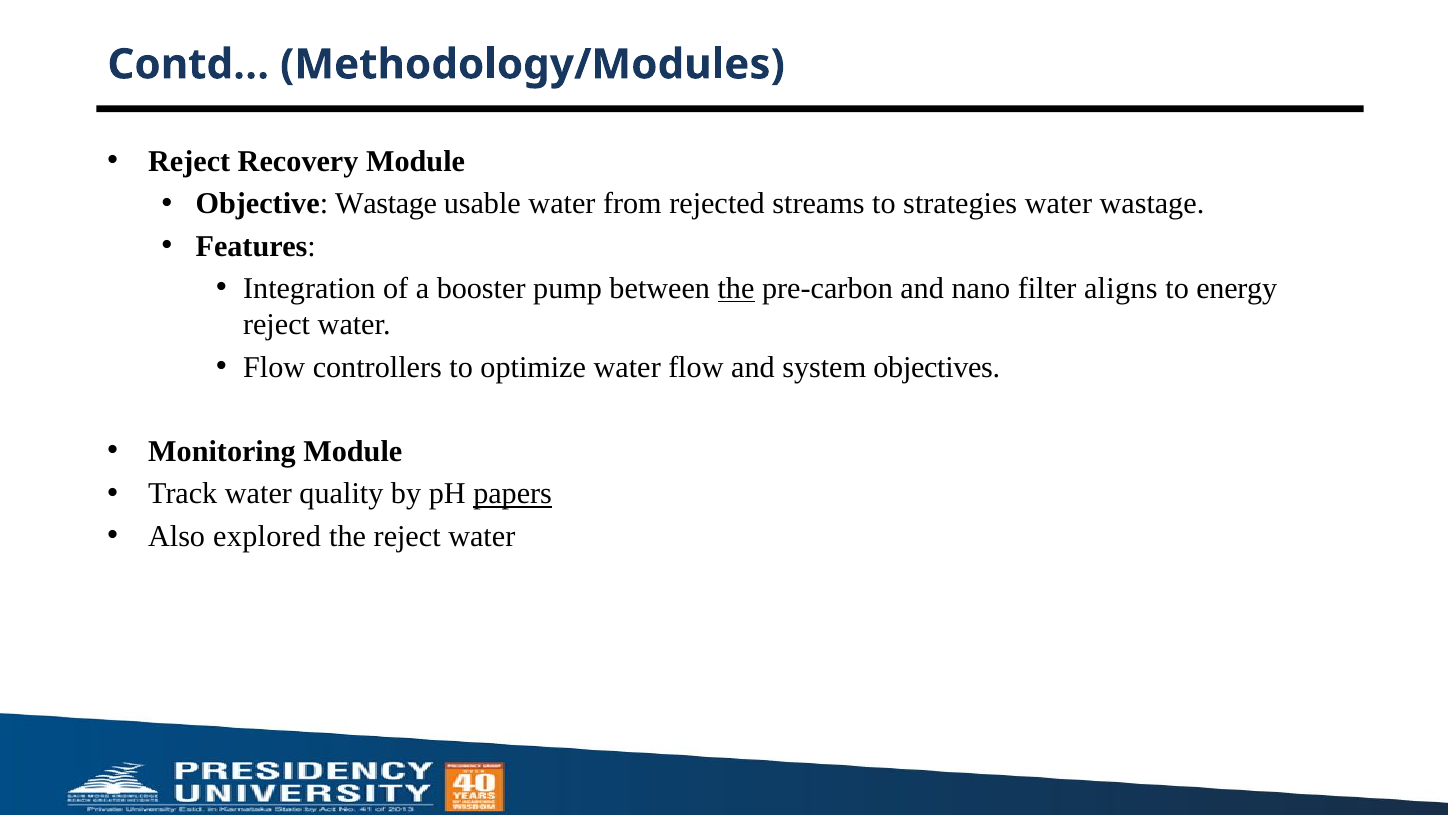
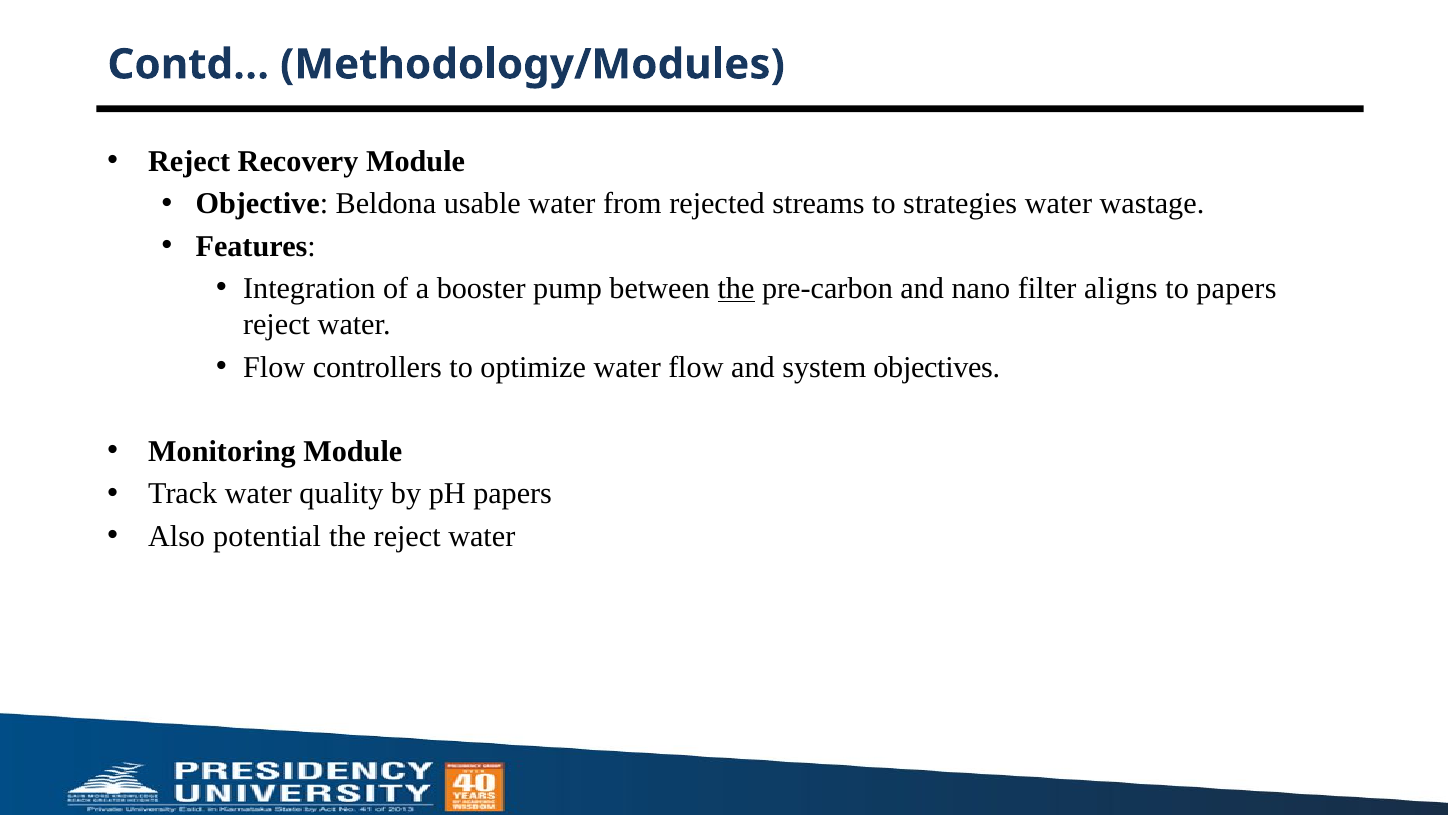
Objective Wastage: Wastage -> Beldona (386, 204)
to energy: energy -> papers (1236, 288)
papers underline: present -> none (513, 494)
explored: explored -> potential (267, 536)
